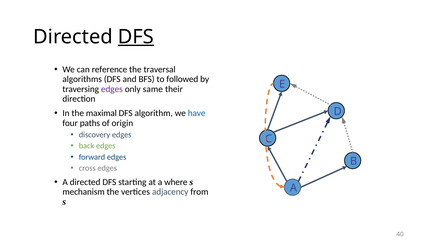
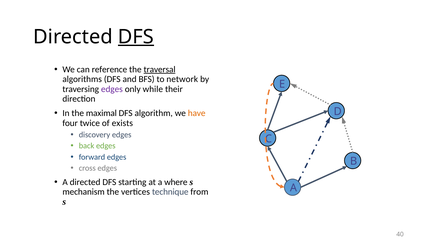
traversal underline: none -> present (160, 69)
followed: followed -> network (182, 79)
same: same -> while (153, 89)
have colour: blue -> orange (197, 113)
paths: paths -> twice (90, 123)
origin: origin -> exists (122, 123)
adjacency: adjacency -> technique (170, 192)
